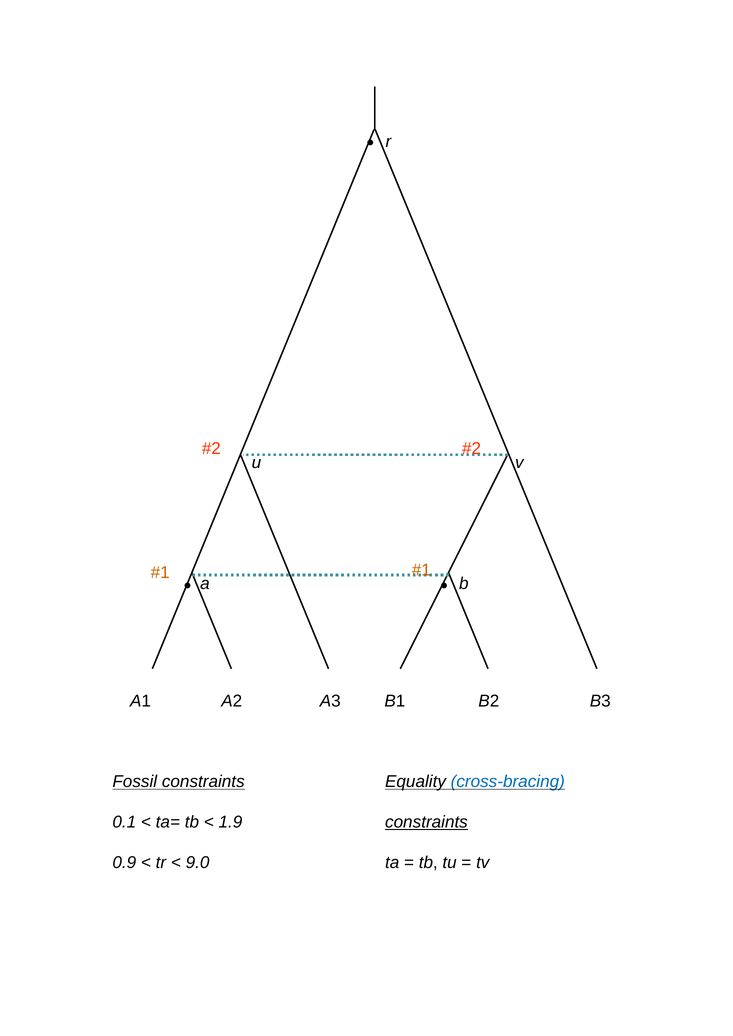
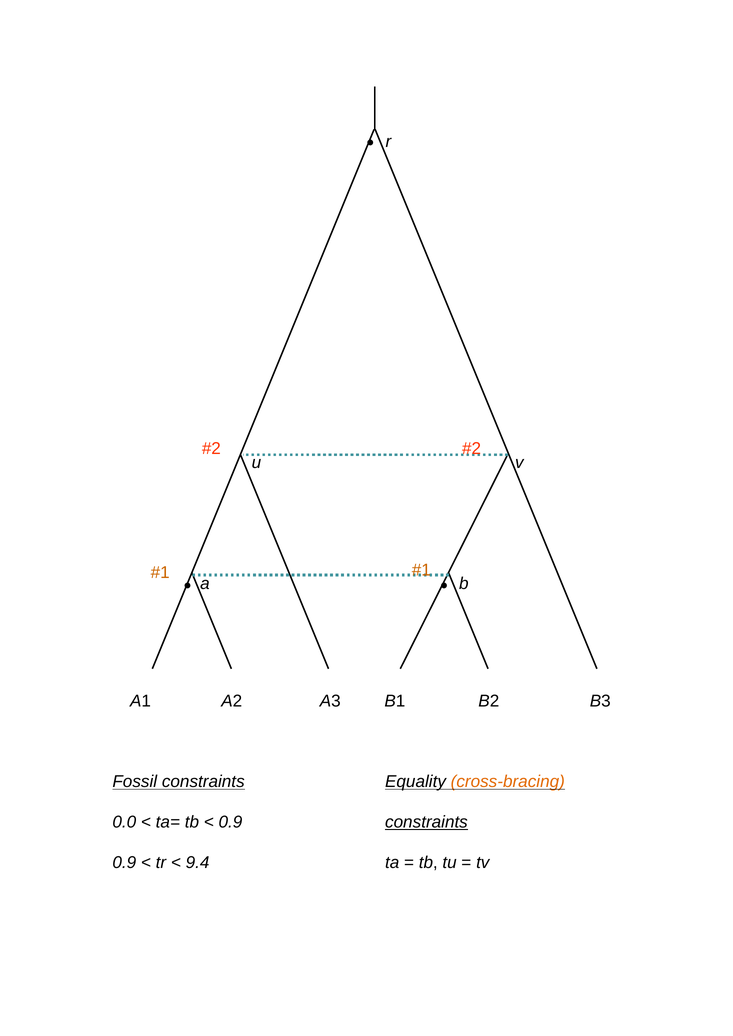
cross-bracing colour: blue -> orange (508, 782)
0.1: 0.1 -> 0.0 (124, 823)
1.9: 1.9 -> 0.9 (230, 823)
9.0: 9.0 -> 9.4 (198, 863)
